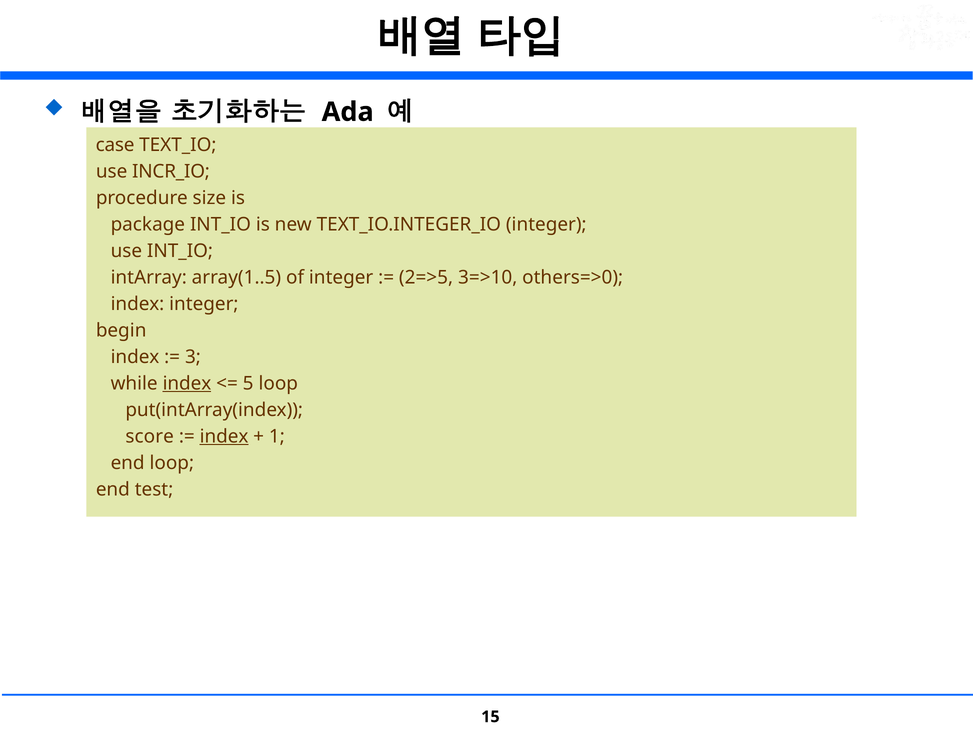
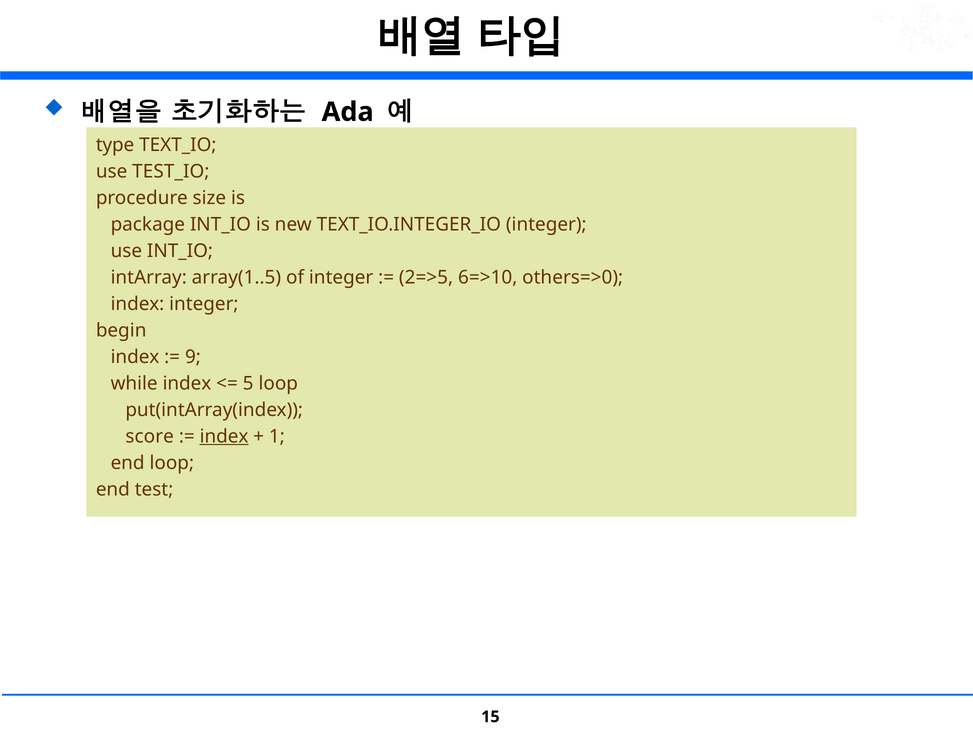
case: case -> type (115, 145)
INCR_IO: INCR_IO -> TEST_IO (171, 171)
3=>10: 3=>10 -> 6=>10 (488, 277)
3: 3 -> 9 (193, 357)
index underline: present -> none (187, 383)
